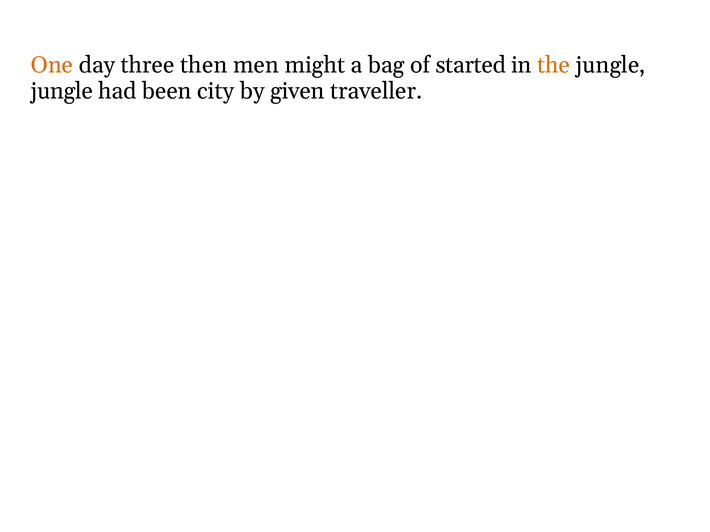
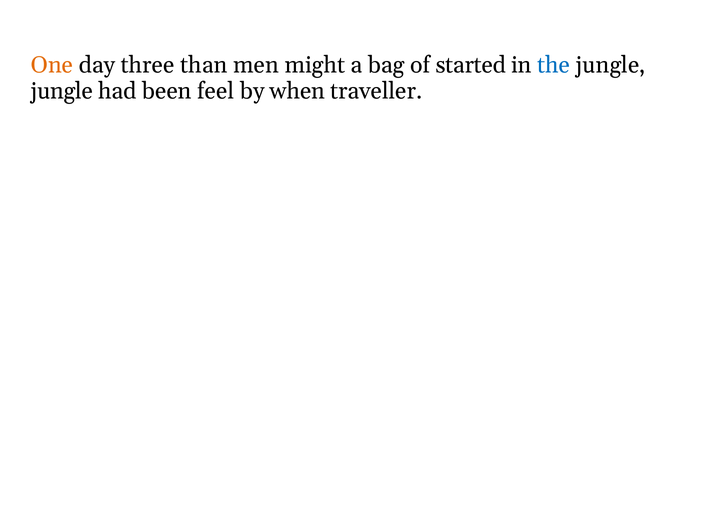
then: then -> than (204, 65)
the colour: orange -> blue (554, 65)
city: city -> feel (216, 91)
given: given -> when (297, 91)
